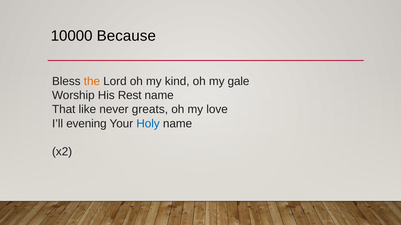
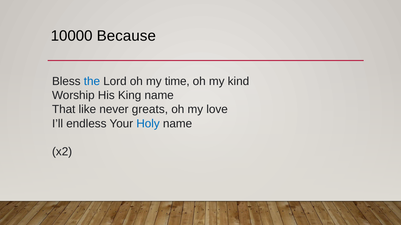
the colour: orange -> blue (92, 82)
kind: kind -> time (177, 82)
gale: gale -> kind (238, 82)
Rest: Rest -> King (130, 96)
evening: evening -> endless (86, 124)
